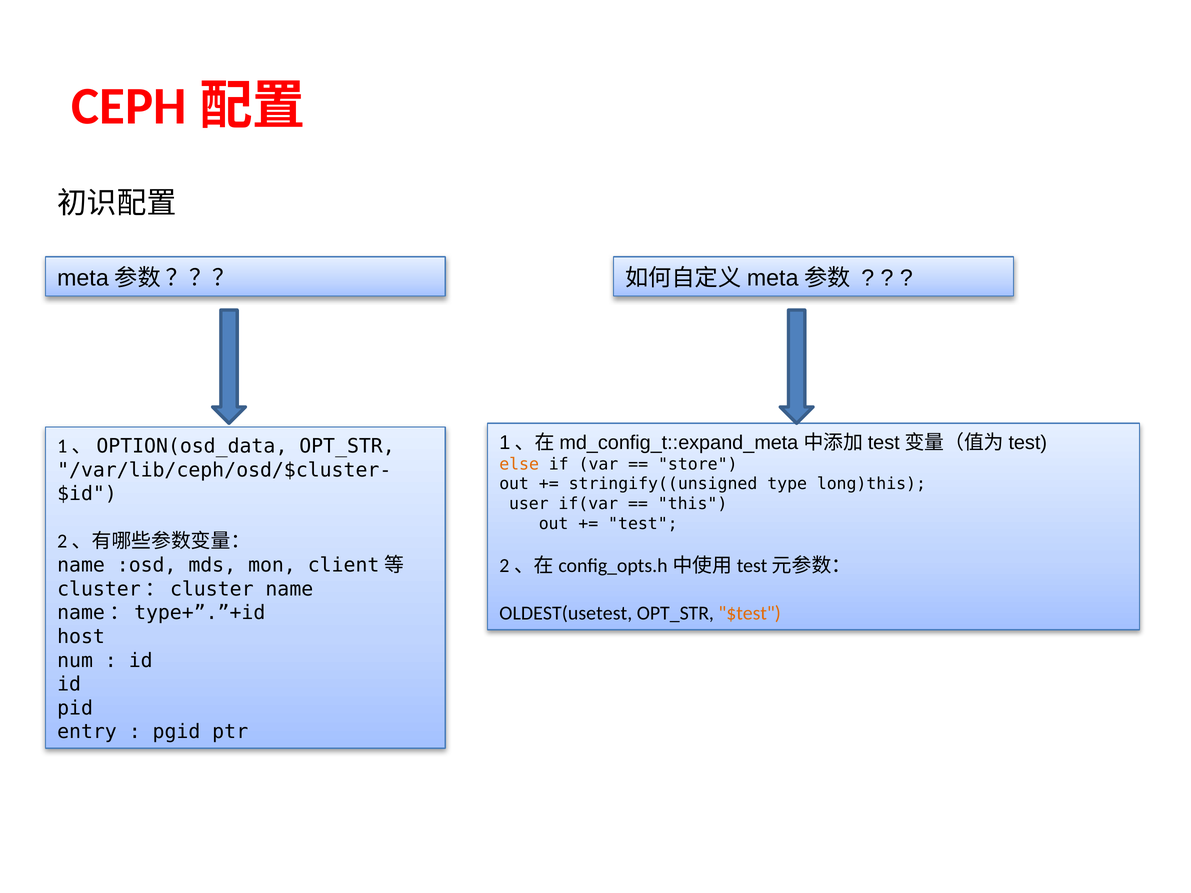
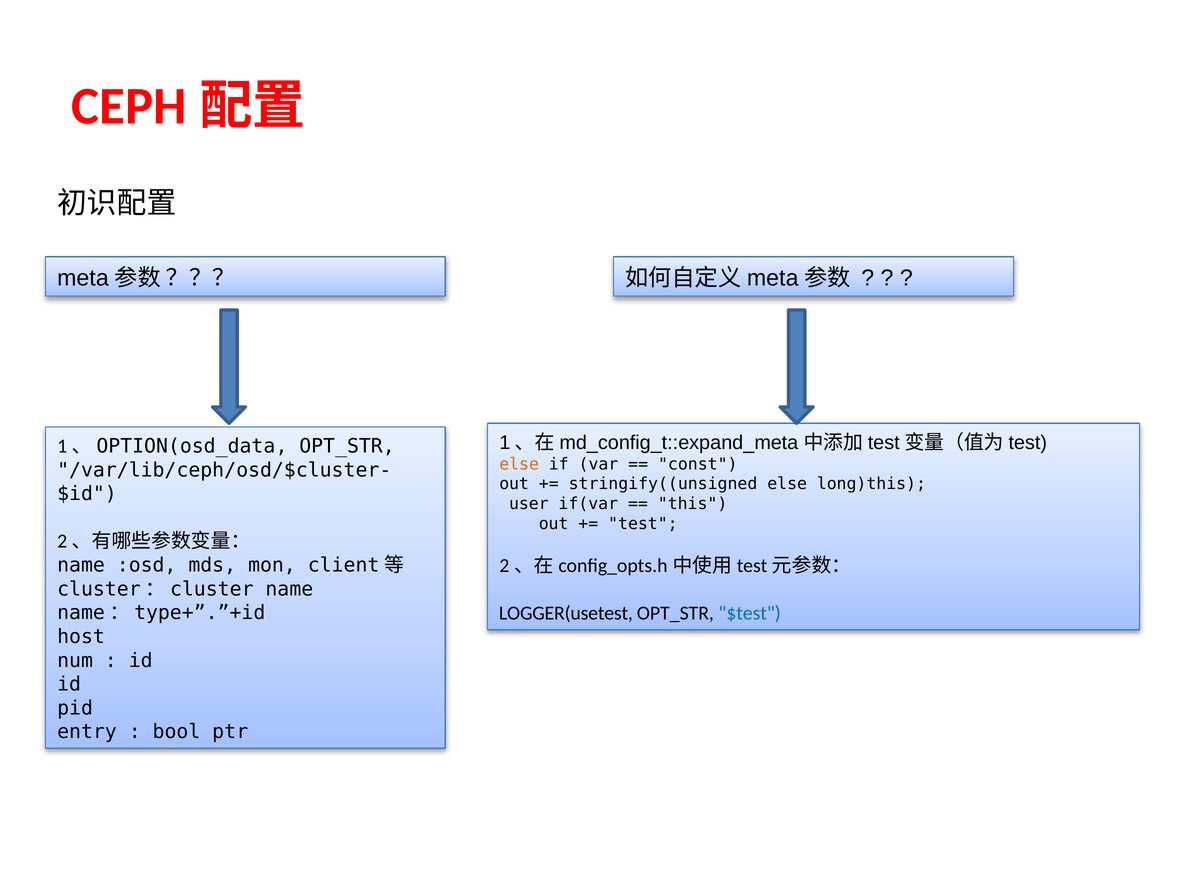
store: store -> const (698, 464)
stringify((unsigned type: type -> else (787, 484)
OLDEST(usetest: OLDEST(usetest -> LOGGER(usetest (566, 613)
$test colour: orange -> blue (750, 613)
pgid: pgid -> bool (176, 732)
